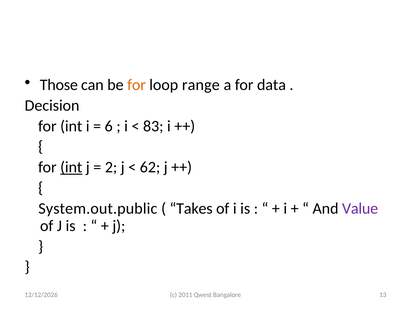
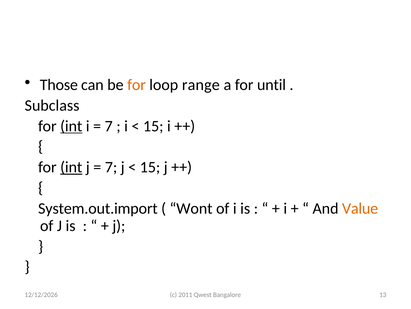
data: data -> until (271, 85)
Decision: Decision -> Subclass (52, 105)
int underline: none -> present (71, 126)
6: 6 -> 7 (109, 126)
83: 83 -> 15 (153, 126)
2: 2 -> 7 (111, 167)
62: 62 -> 15 (150, 167)
System.out.public: System.out.public -> System.out.import (98, 208)
Takes: Takes -> Wont (191, 208)
Value colour: purple -> orange (360, 208)
